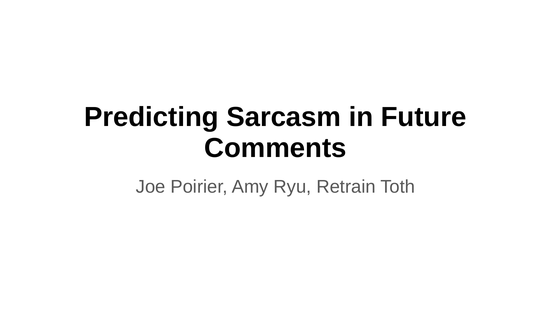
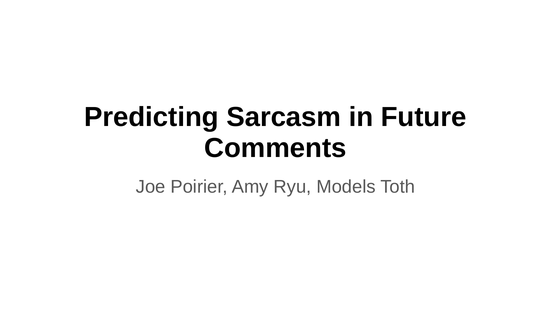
Retrain: Retrain -> Models (346, 187)
